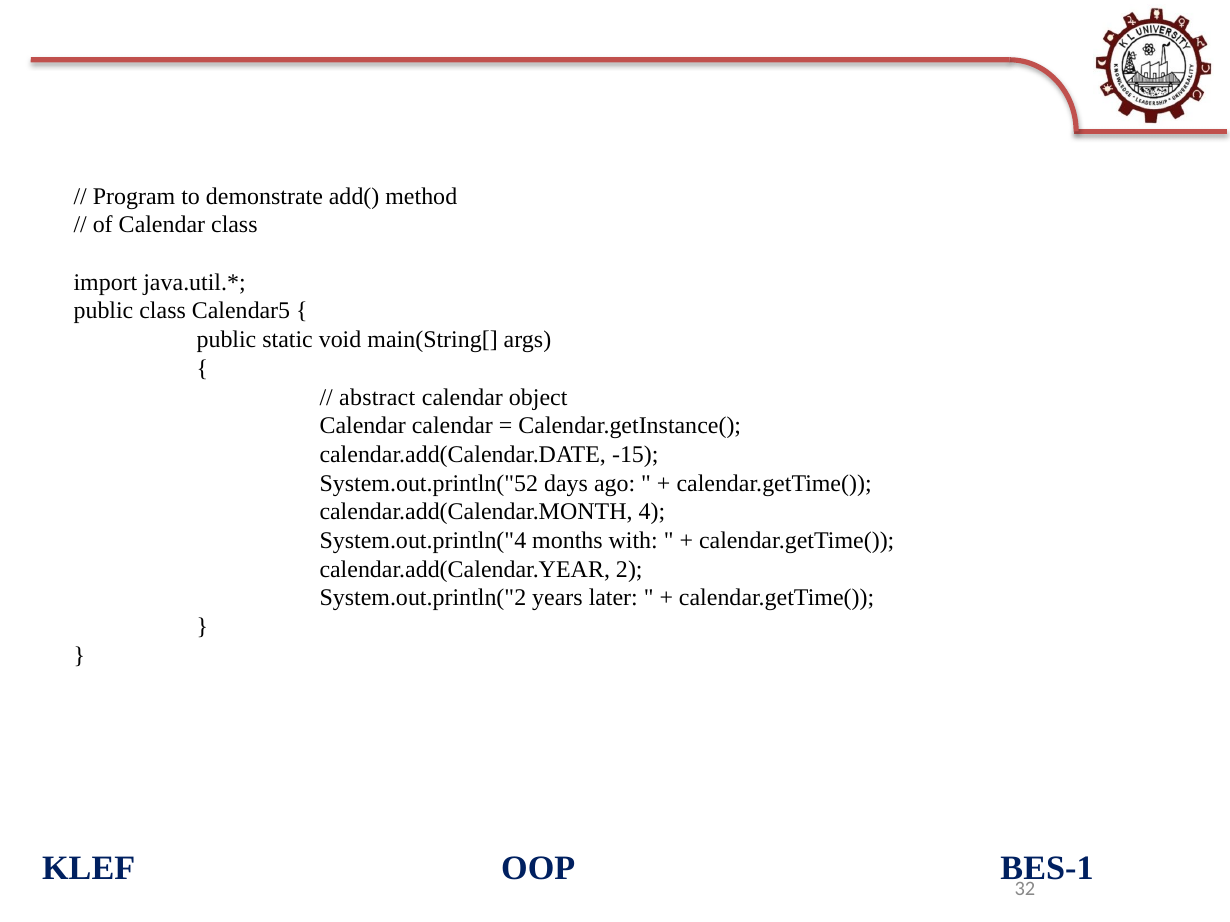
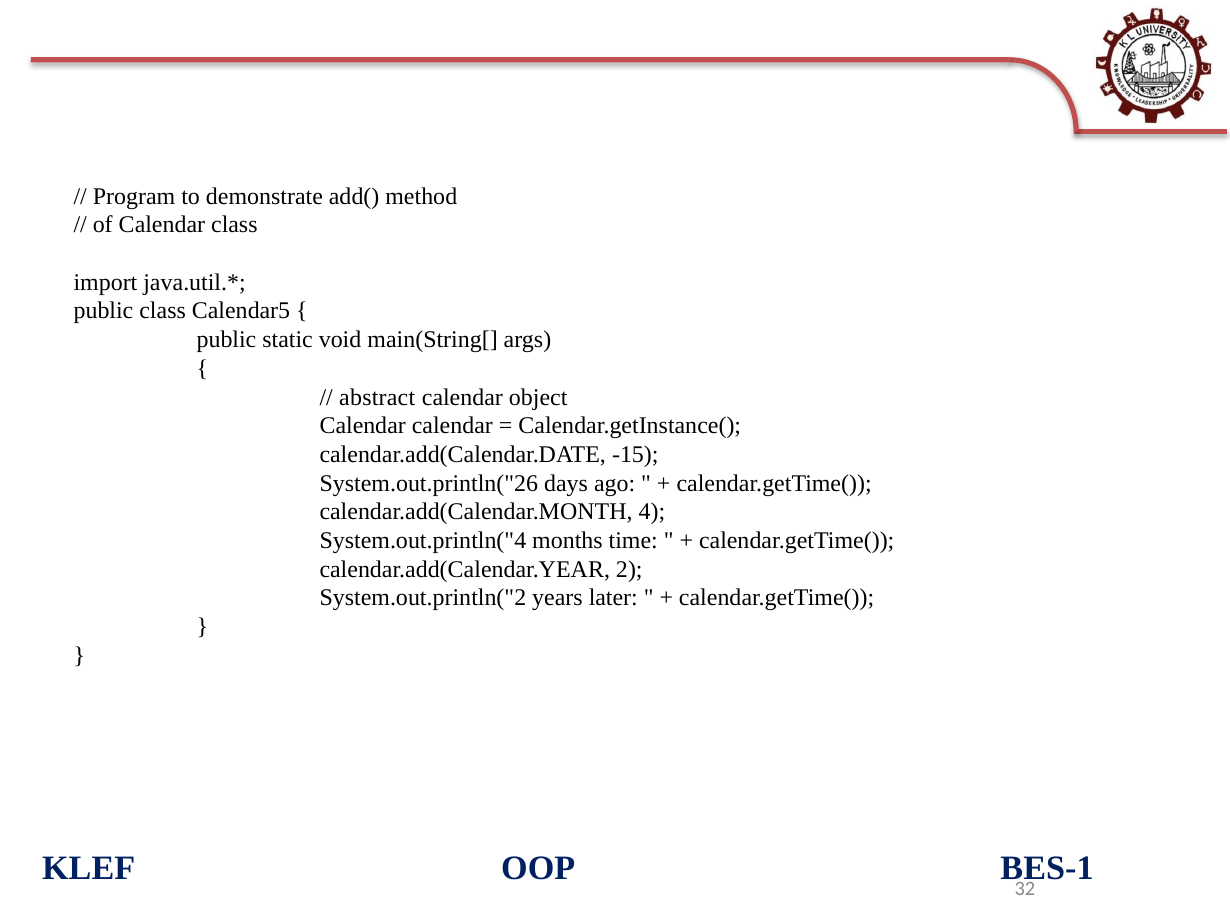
System.out.println("52: System.out.println("52 -> System.out.println("26 (429, 483)
with: with -> time (633, 541)
